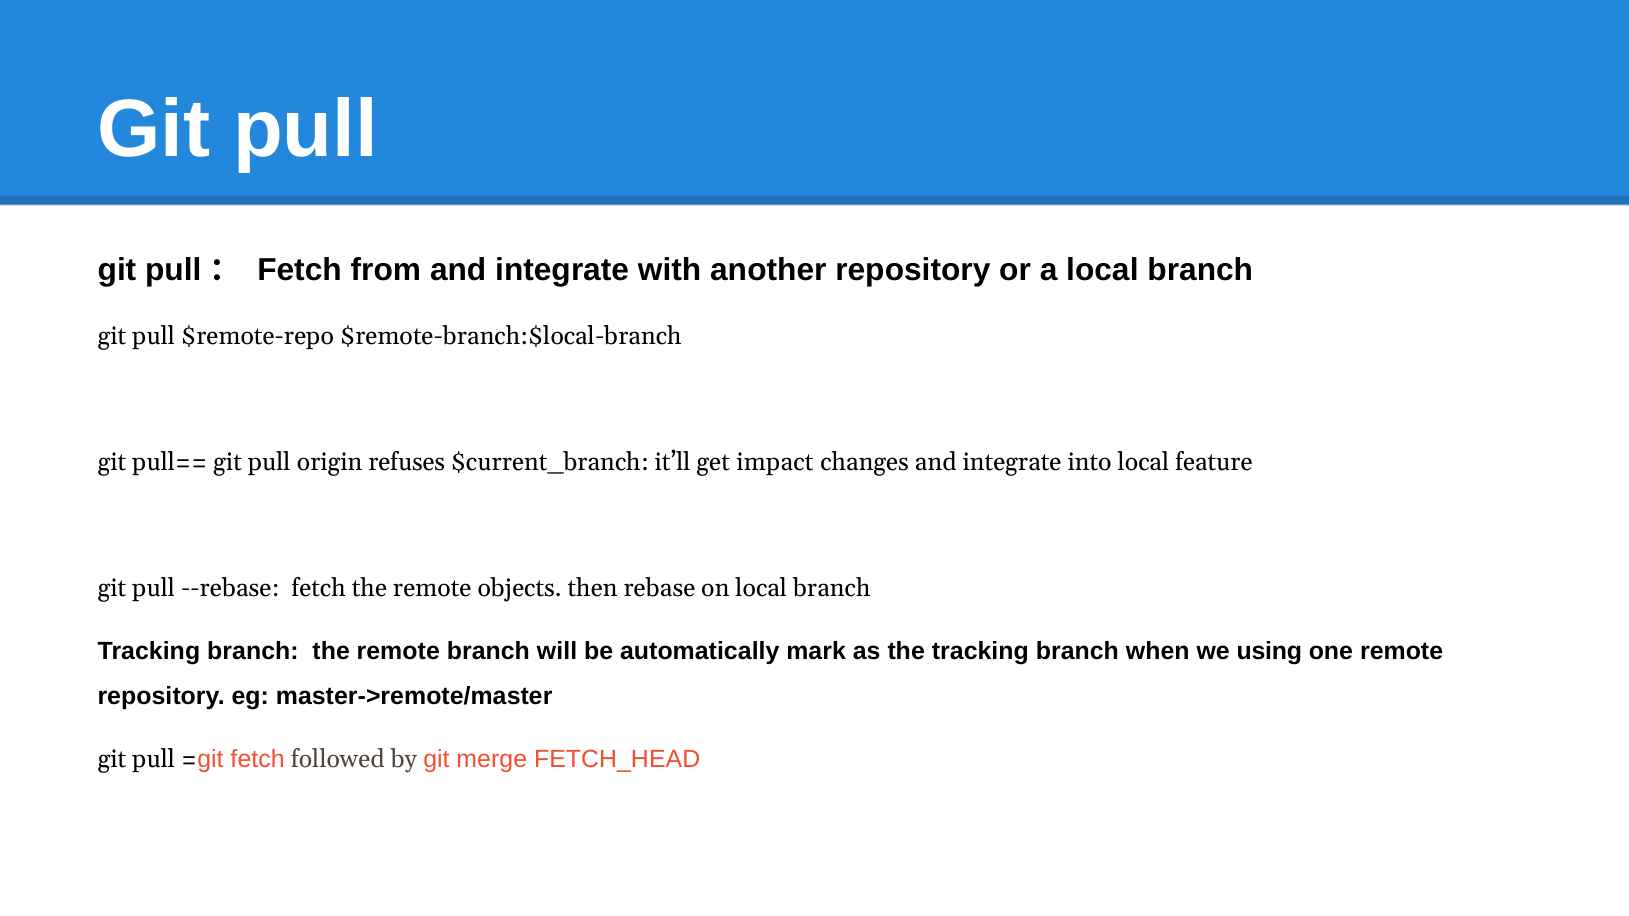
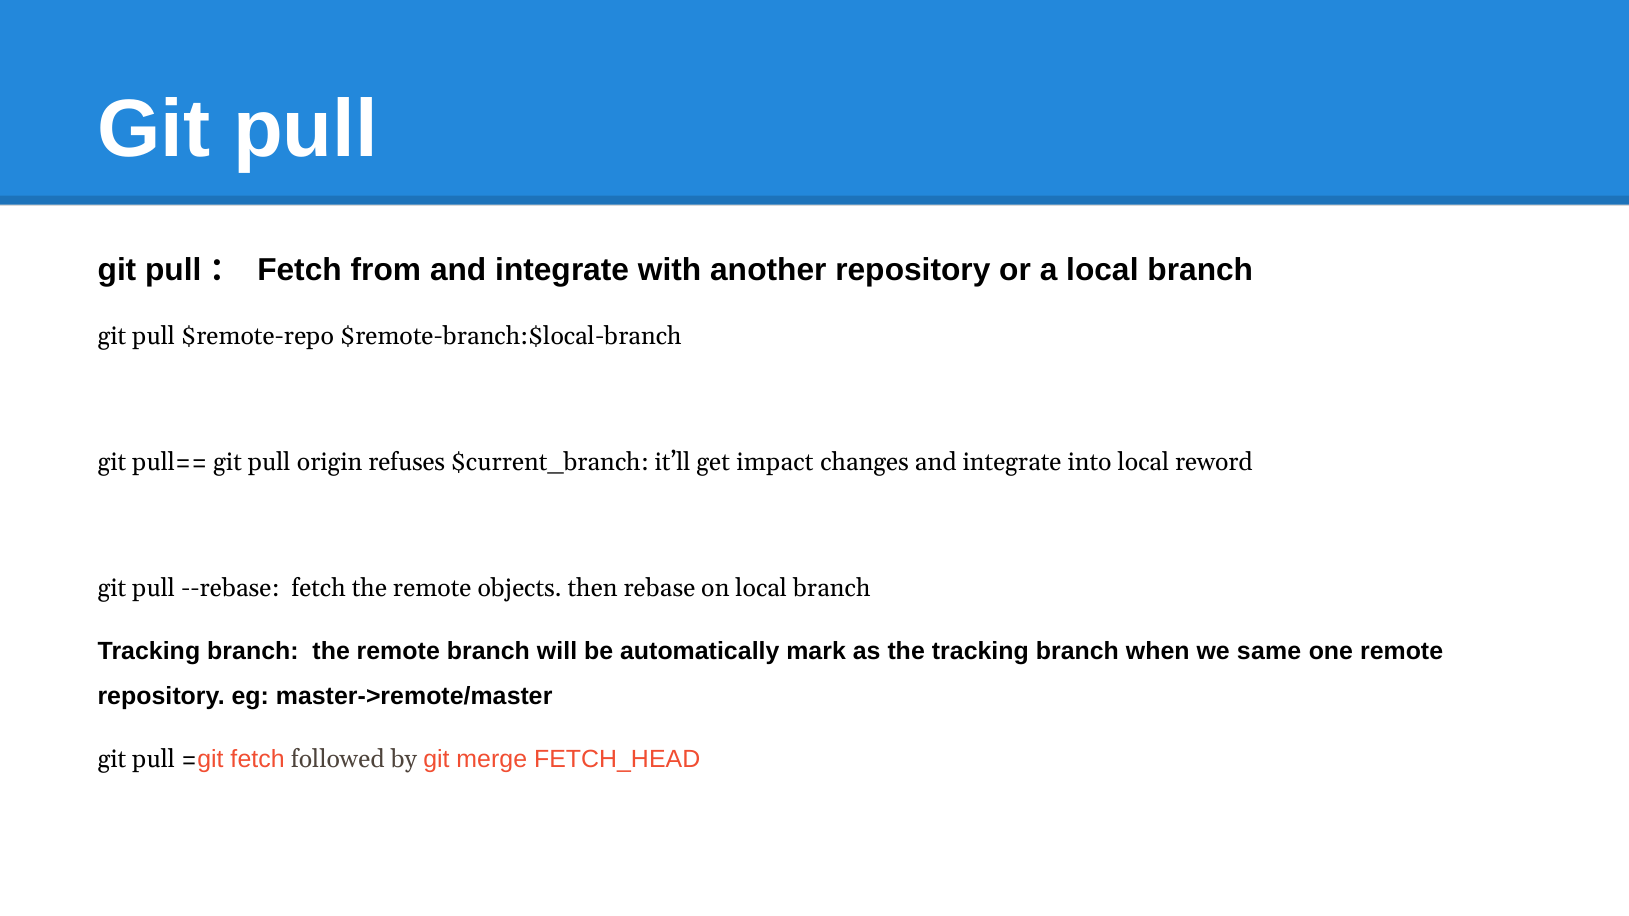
feature: feature -> reword (1214, 463)
using: using -> same (1269, 651)
